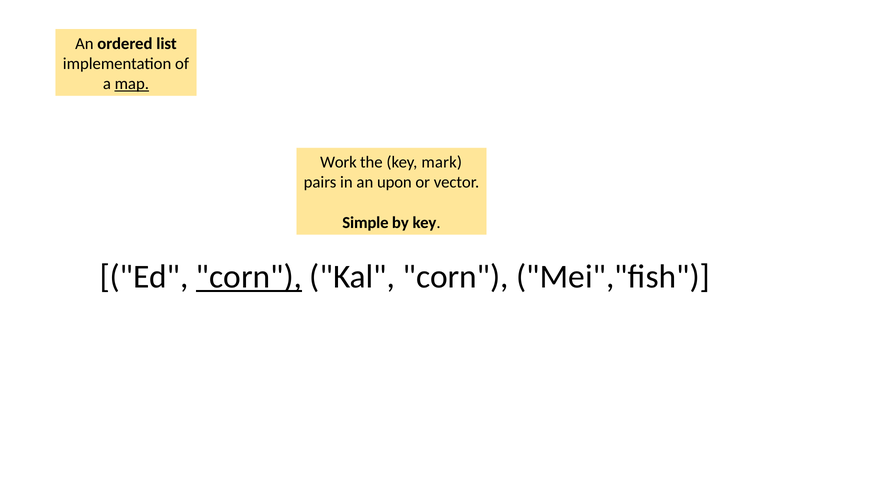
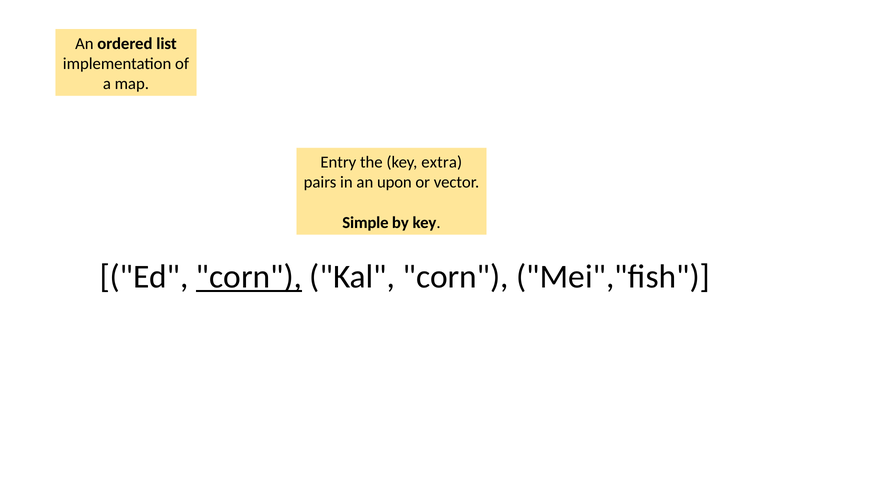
map underline: present -> none (132, 84)
Work: Work -> Entry (338, 162)
mark: mark -> extra (442, 162)
